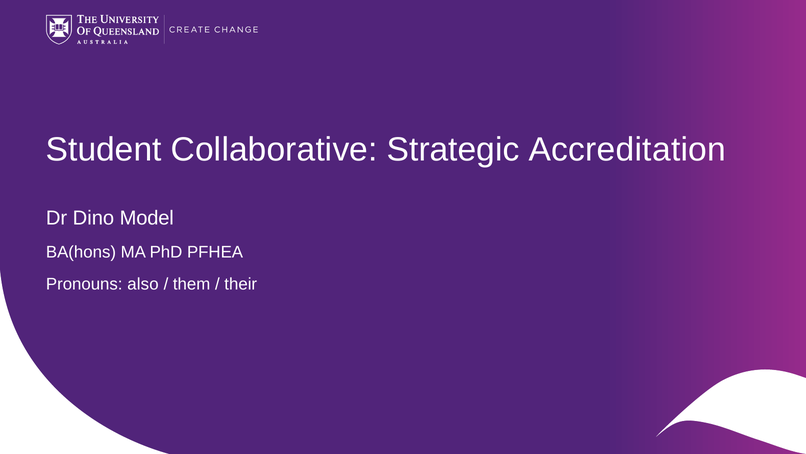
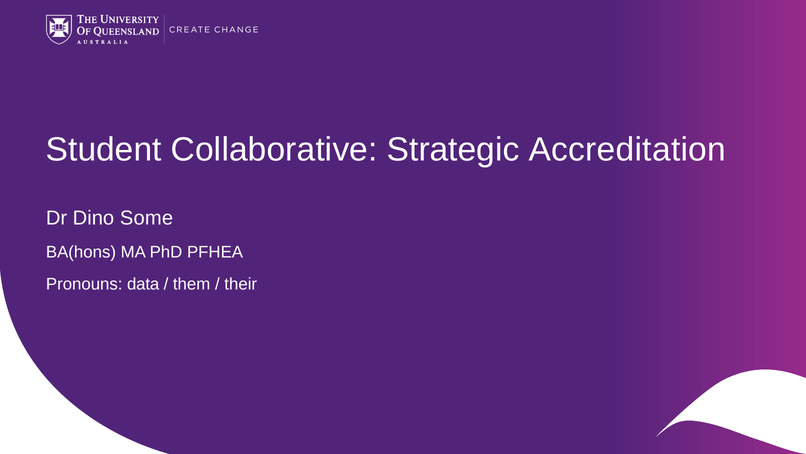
Model: Model -> Some (147, 218)
also: also -> data (143, 284)
